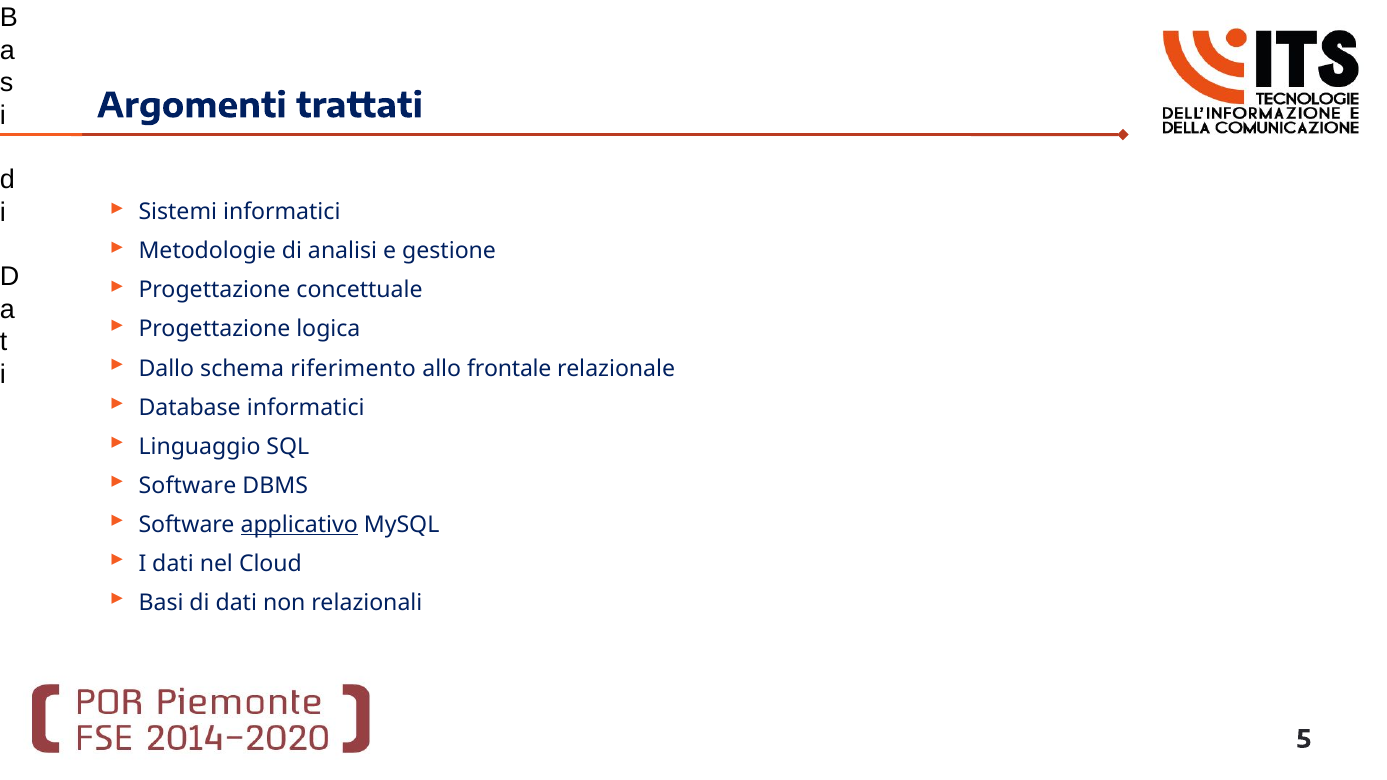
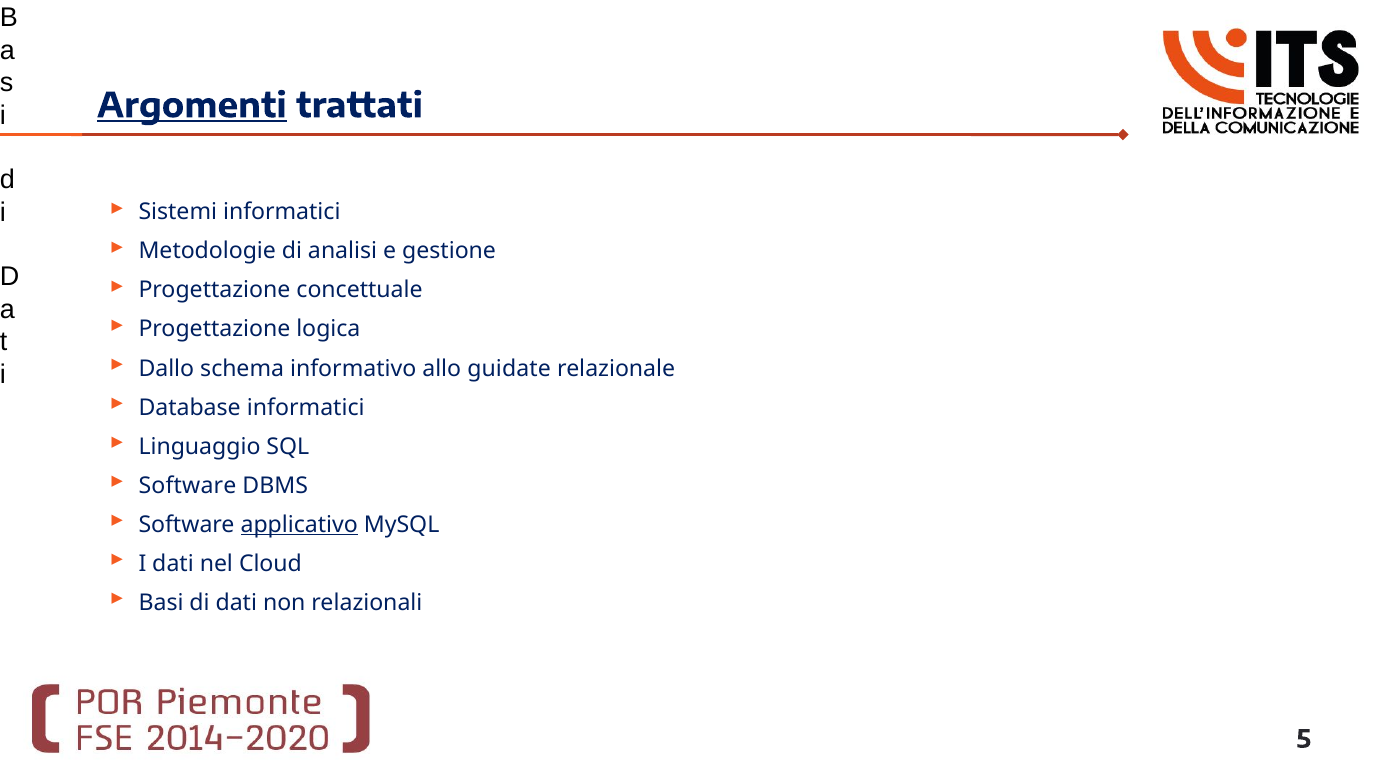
Argomenti underline: none -> present (192, 106)
riferimento: riferimento -> informativo (353, 369)
frontale: frontale -> guidate (509, 369)
